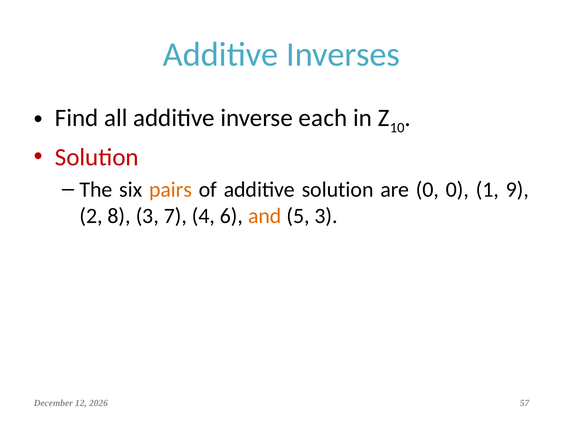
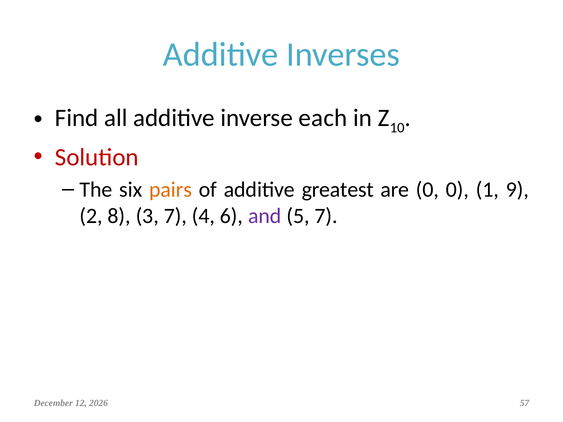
additive solution: solution -> greatest (338, 190)
and colour: orange -> purple (265, 216)
5 3: 3 -> 7 (326, 216)
